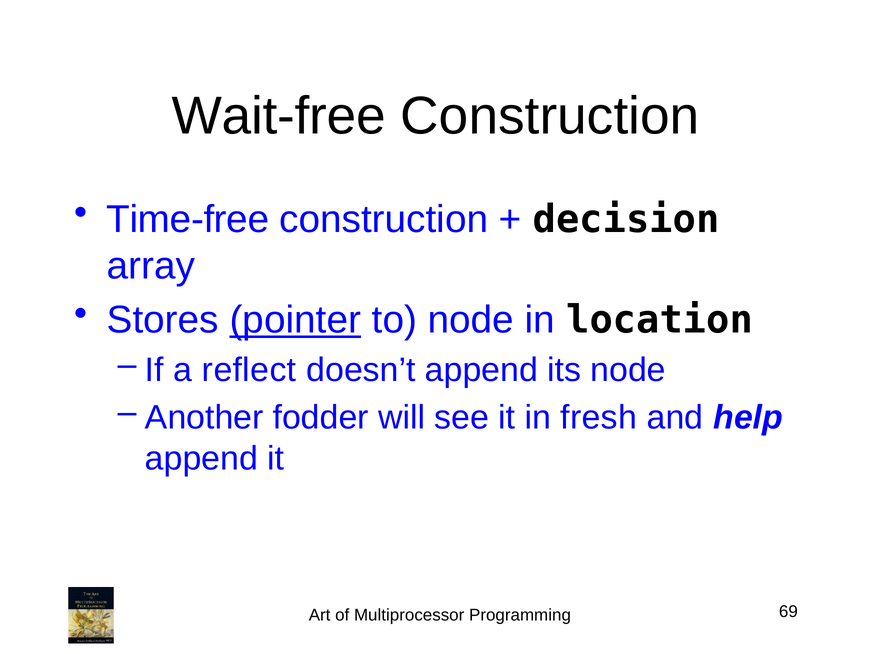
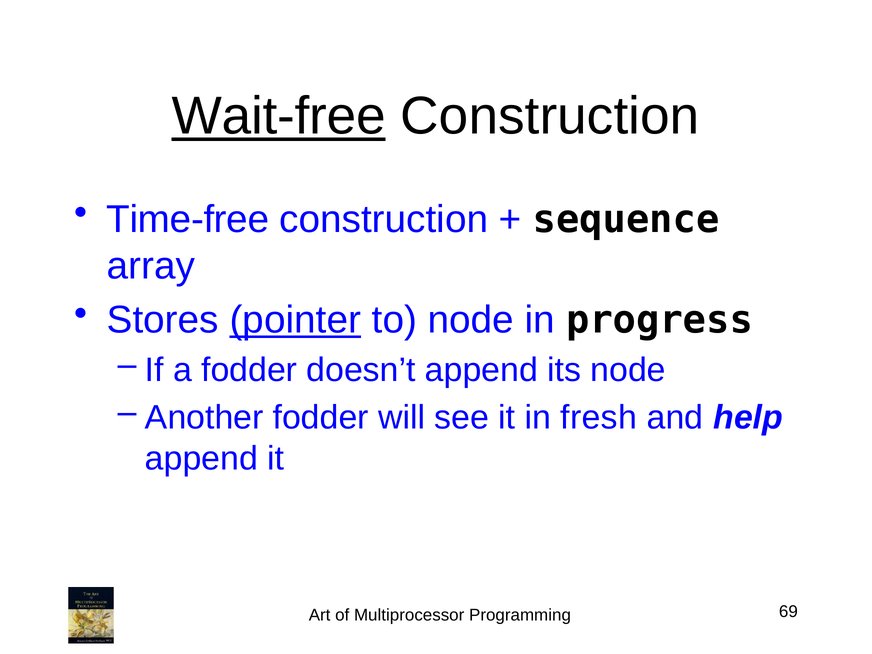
Wait-free underline: none -> present (279, 116)
decision: decision -> sequence (626, 219)
location: location -> progress (660, 320)
a reflect: reflect -> fodder (249, 370)
